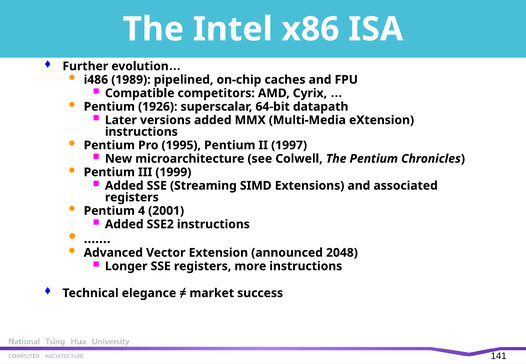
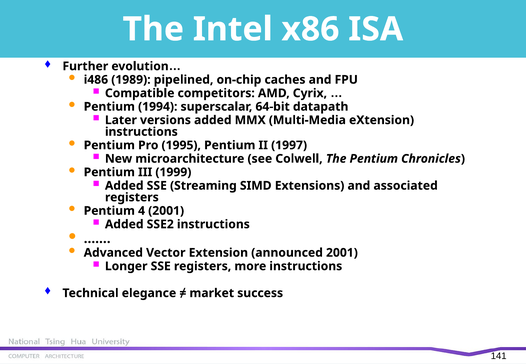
1926: 1926 -> 1994 (158, 107)
announced 2048: 2048 -> 2001 (342, 253)
